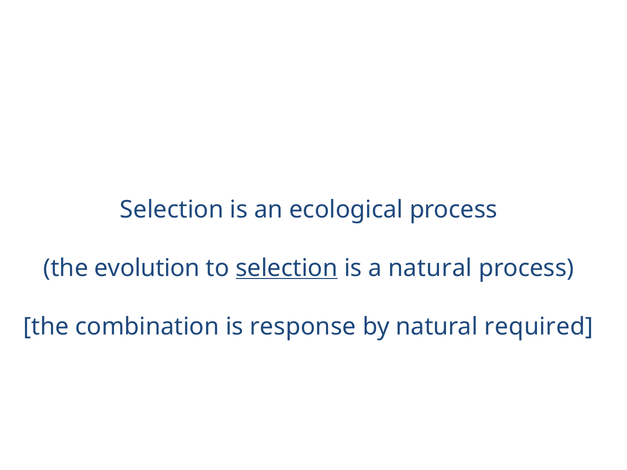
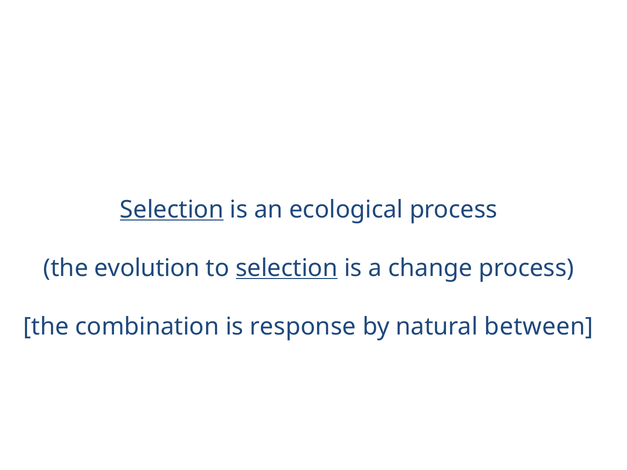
Selection underline: none -> present (172, 210)
a natural: natural -> change (430, 268)
required: required -> between (539, 327)
